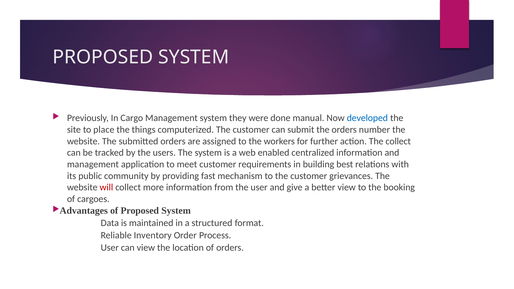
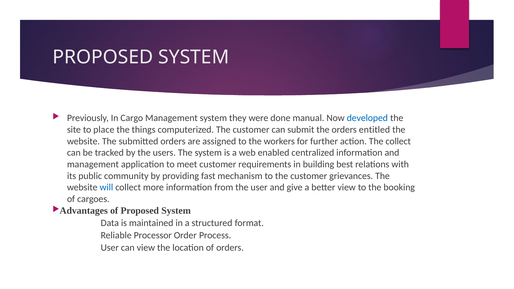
number: number -> entitled (374, 130)
will colour: red -> blue (106, 188)
Inventory: Inventory -> Processor (153, 235)
